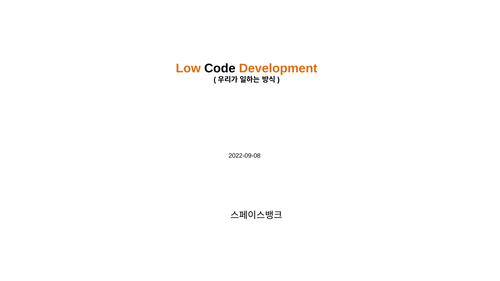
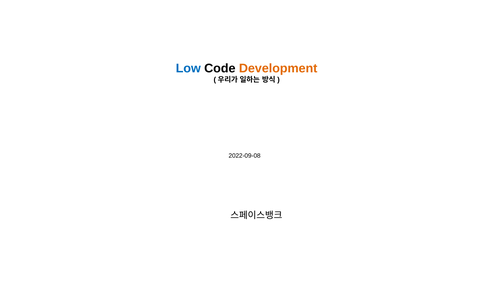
Low colour: orange -> blue (188, 68)
